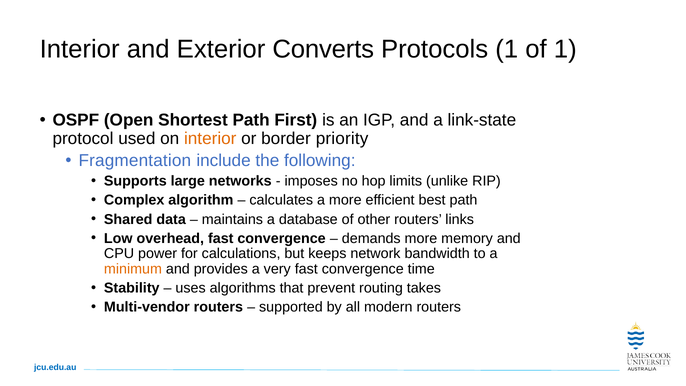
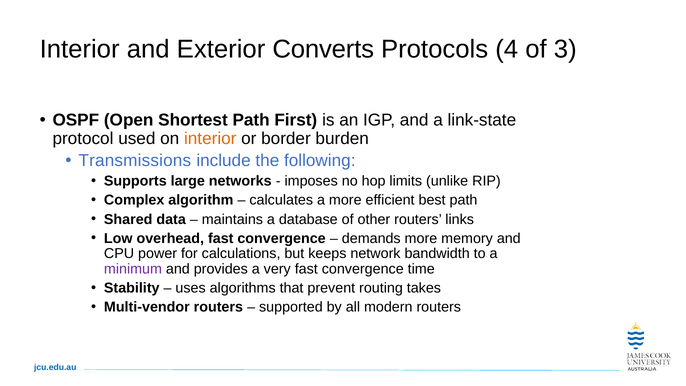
Protocols 1: 1 -> 4 (507, 49)
of 1: 1 -> 3 (565, 49)
priority: priority -> burden (342, 139)
Fragmentation: Fragmentation -> Transmissions (135, 161)
minimum colour: orange -> purple (133, 269)
